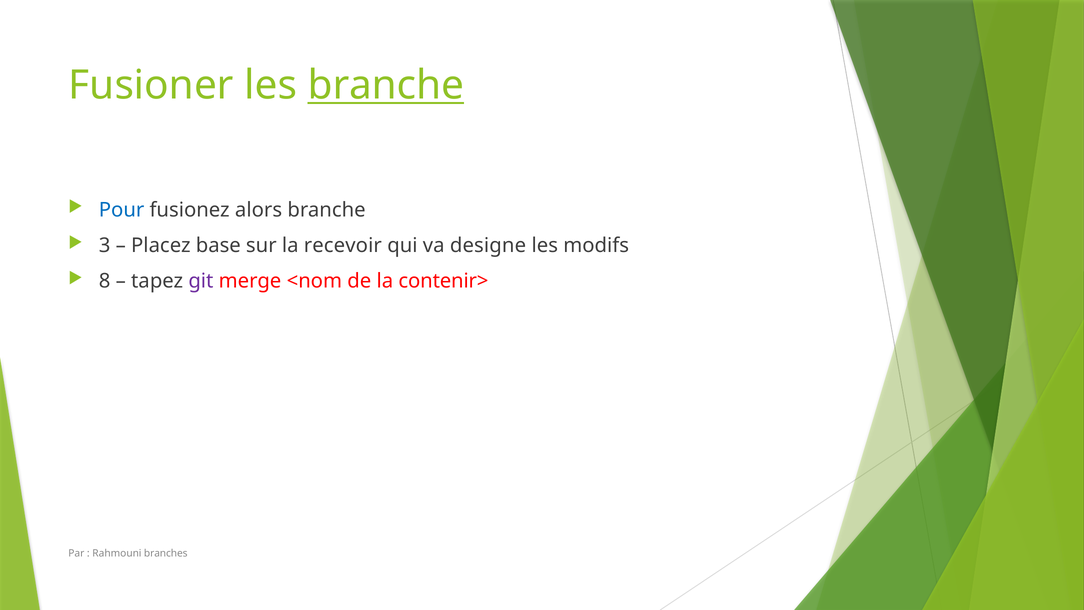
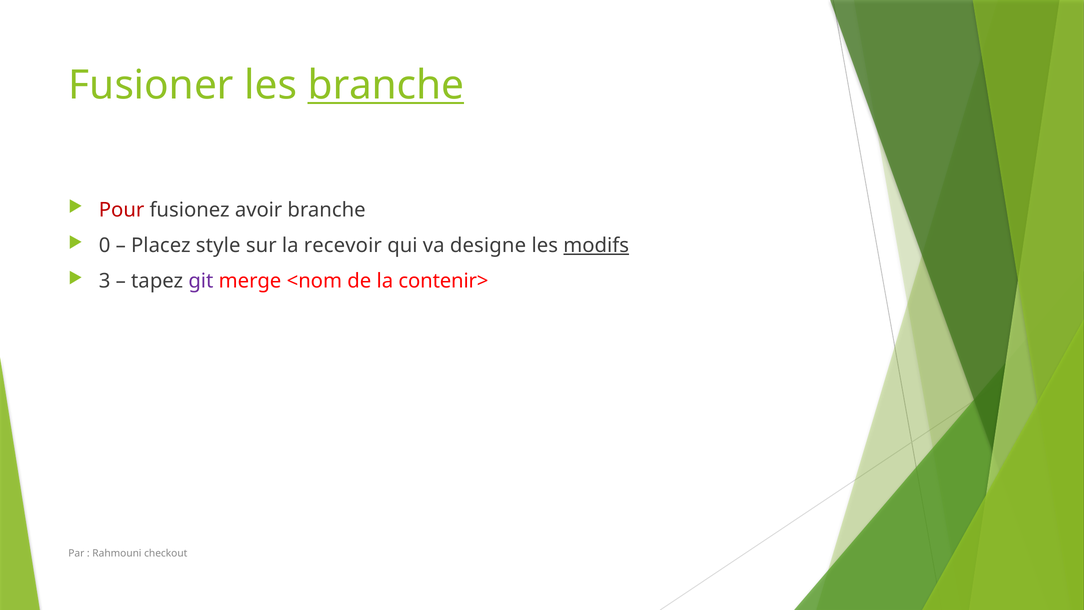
Pour colour: blue -> red (122, 210)
alors: alors -> avoir (259, 210)
3: 3 -> 0 (105, 245)
base: base -> style (218, 245)
modifs underline: none -> present (596, 245)
8: 8 -> 3 (105, 281)
branches: branches -> checkout (166, 553)
